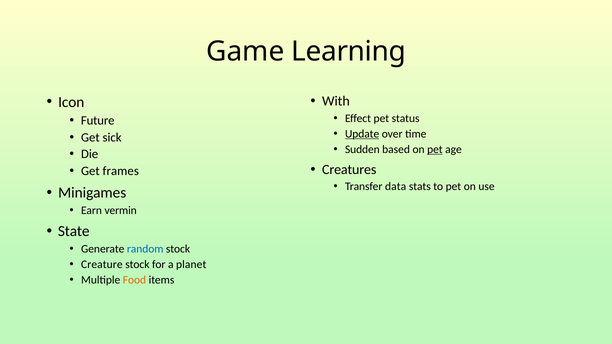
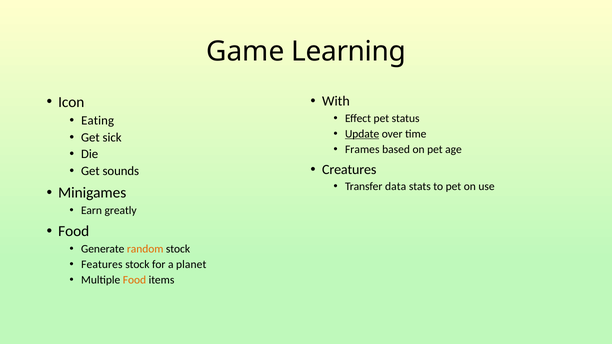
Future: Future -> Eating (98, 120)
Sudden: Sudden -> Frames (362, 150)
pet underline: present -> none (435, 150)
frames: frames -> sounds (121, 171)
vermin: vermin -> greatly (121, 211)
State: State -> Food (74, 231)
random colour: blue -> orange (145, 249)
Creature: Creature -> Features (102, 265)
